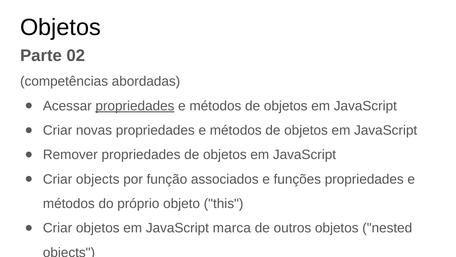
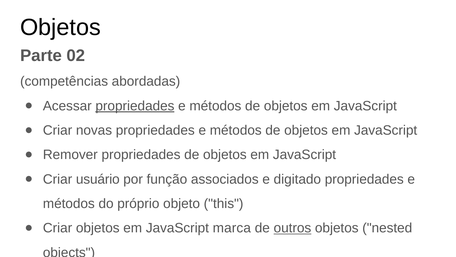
Criar objects: objects -> usuário (98, 179)
funções: funções -> digitado (297, 179)
outros underline: none -> present (292, 228)
